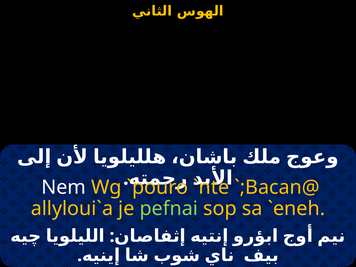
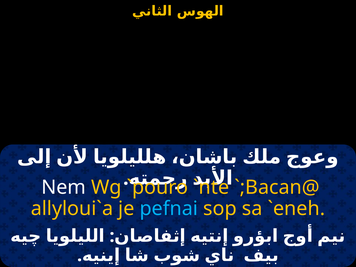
pefnai colour: light green -> light blue (169, 209)
